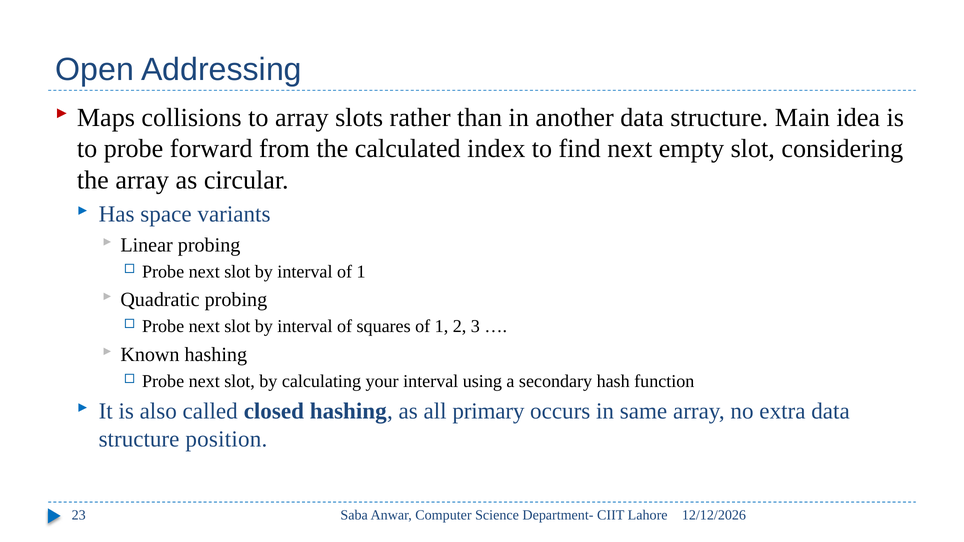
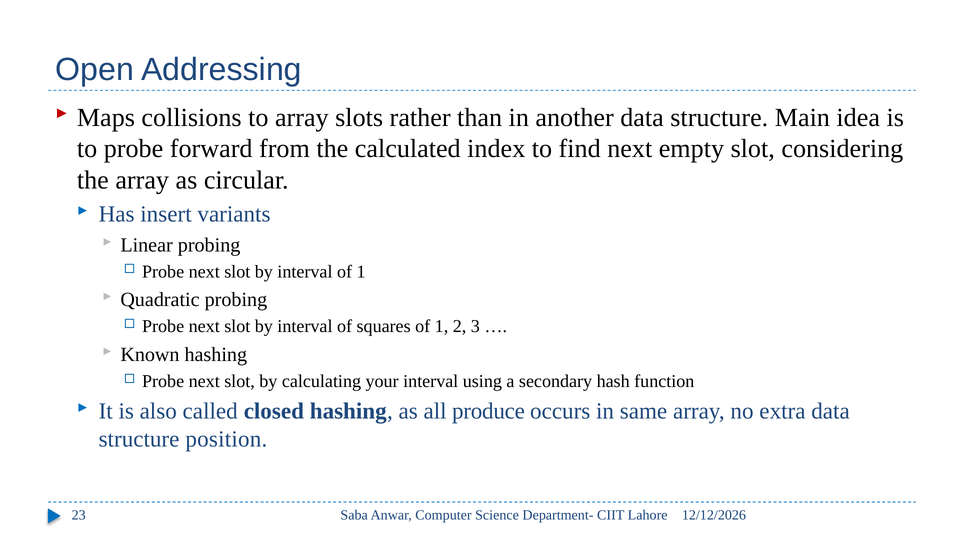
space: space -> insert (166, 214)
primary: primary -> produce (488, 412)
